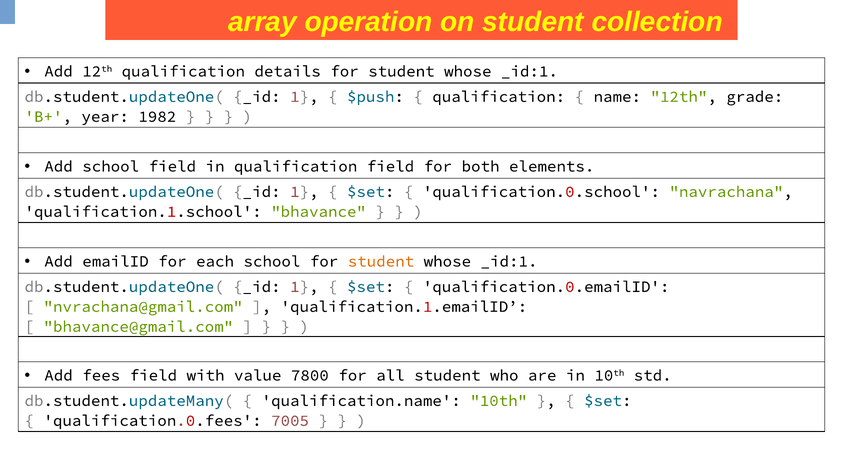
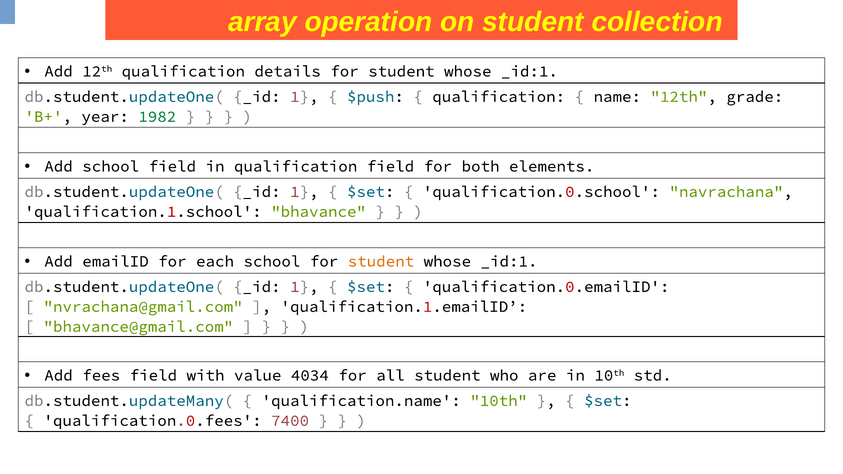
1982 colour: black -> green (157, 117)
7800: 7800 -> 4034 (310, 375)
7005: 7005 -> 7400 (290, 421)
